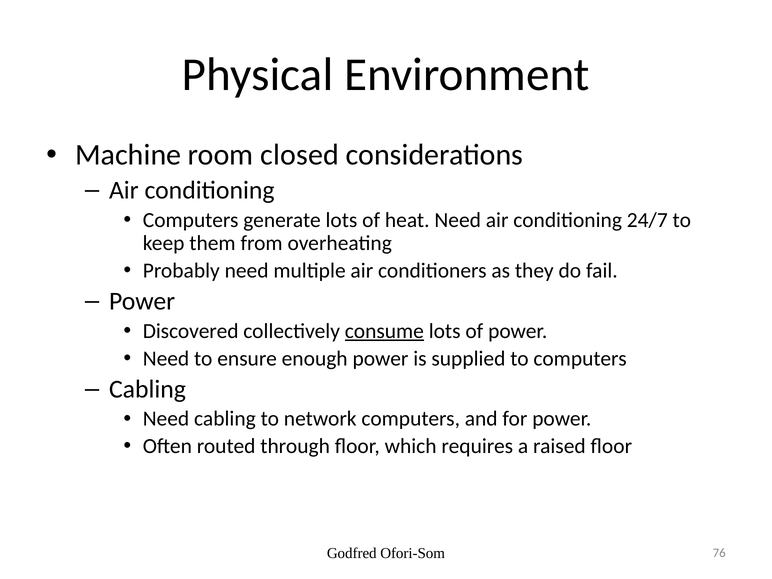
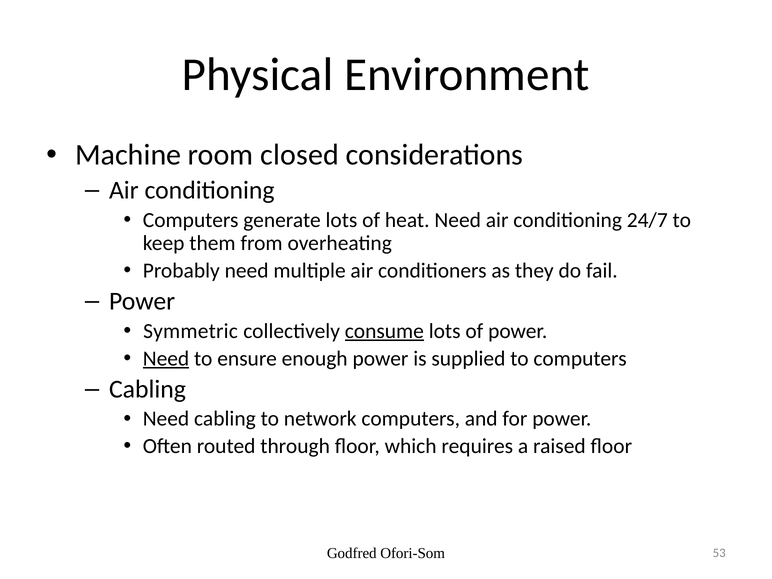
Discovered: Discovered -> Symmetric (191, 331)
Need underline: none -> present (166, 358)
76: 76 -> 53 (719, 553)
